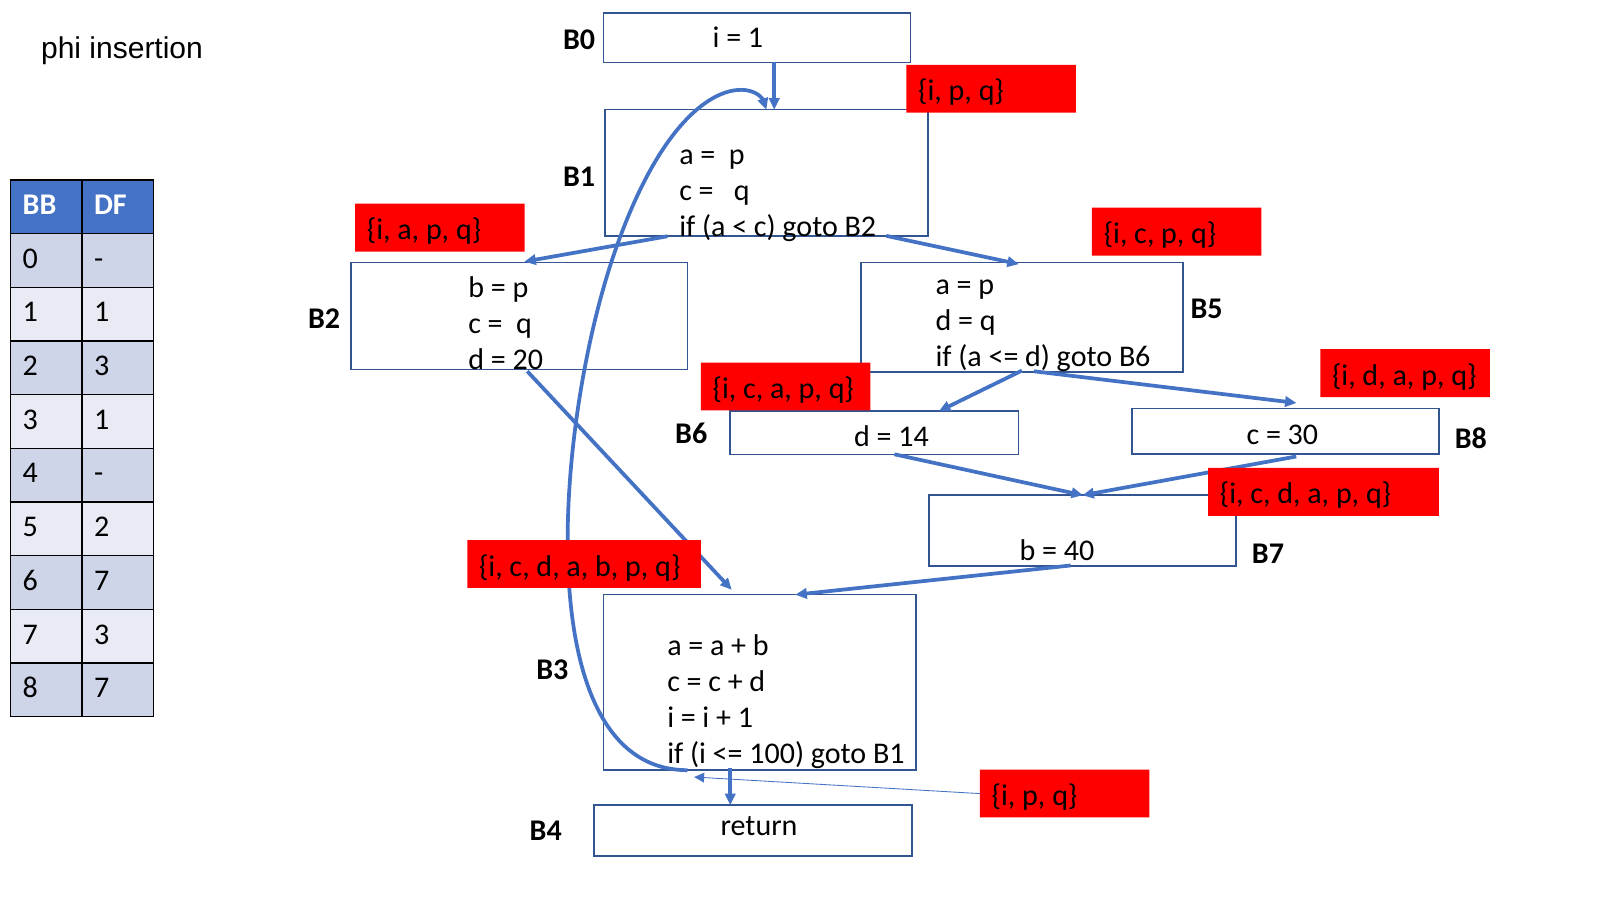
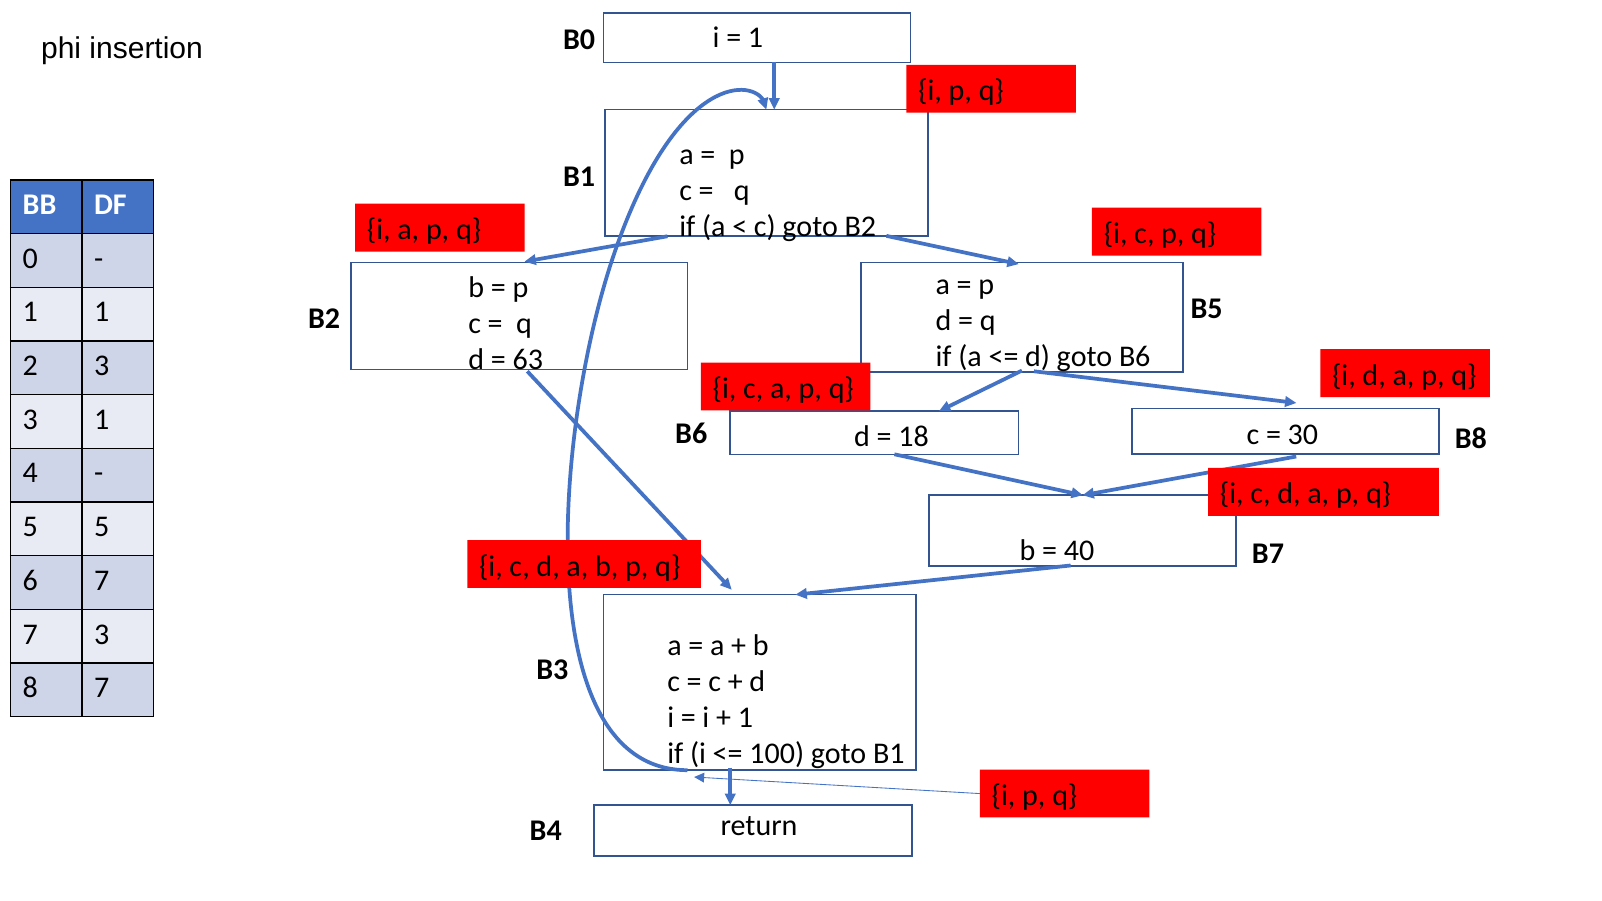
20: 20 -> 63 (528, 360)
14: 14 -> 18 (914, 437)
5 2: 2 -> 5 (102, 527)
